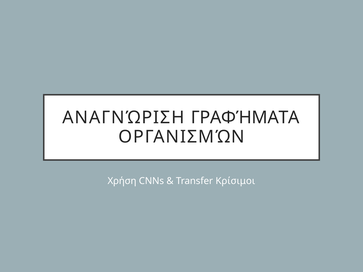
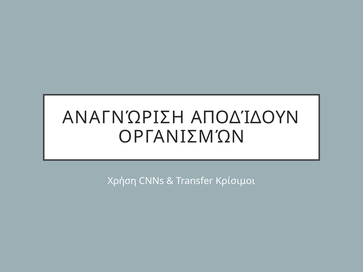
ΓΡΑΦΉΜΑΤΑ: ΓΡΑΦΉΜΑΤΑ -> ΑΠΟΔΊΔΟΥΝ (245, 118)
